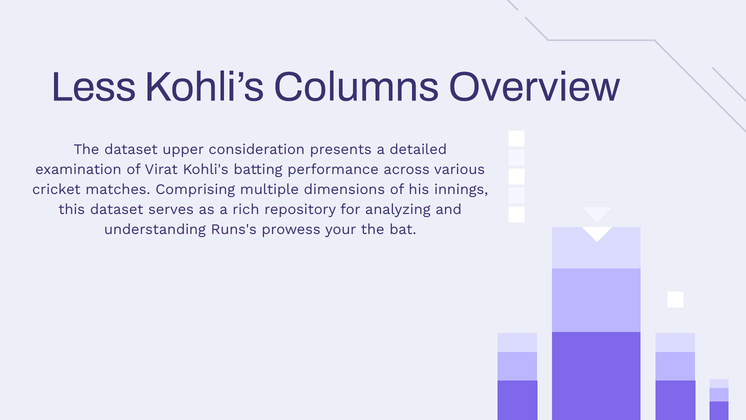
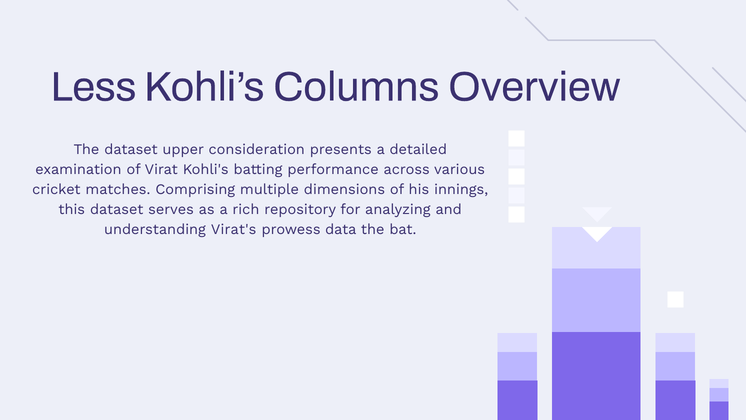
Runs's: Runs's -> Virat's (234, 229)
your: your -> data (341, 229)
